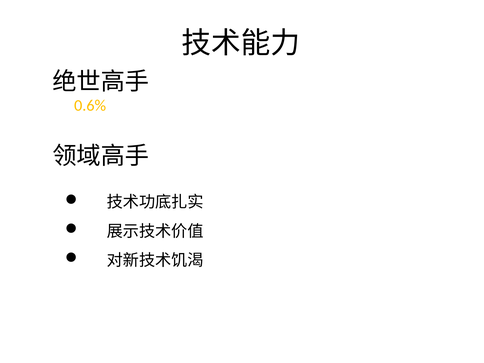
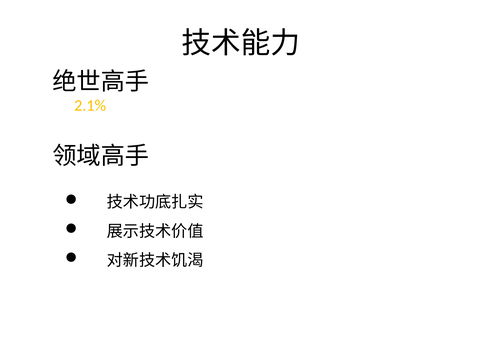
0.6%: 0.6% -> 2.1% (90, 106)
